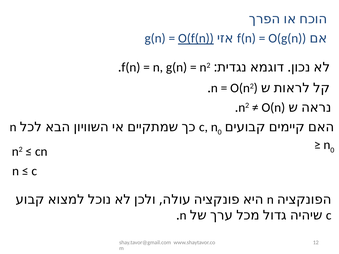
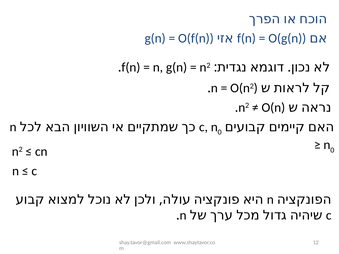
O(f(n underline: present -> none (196, 38)
